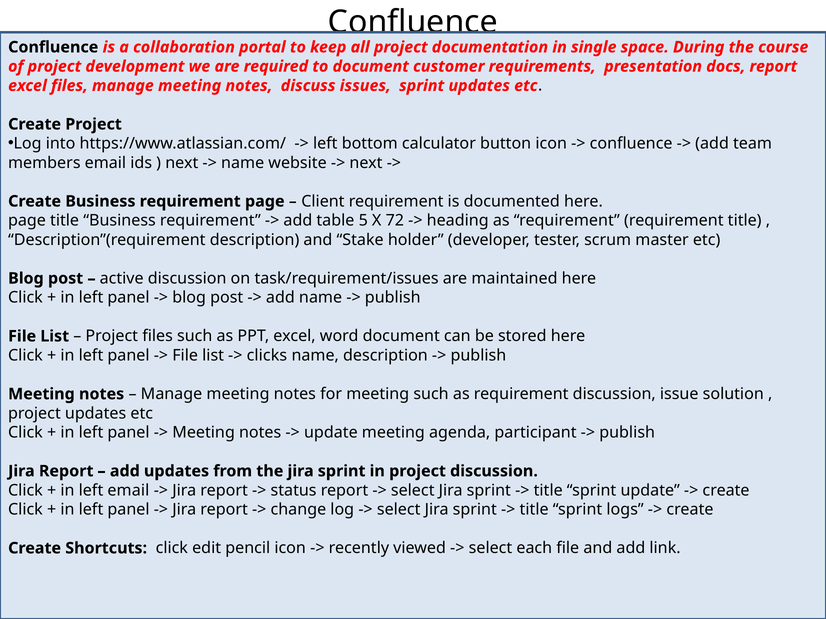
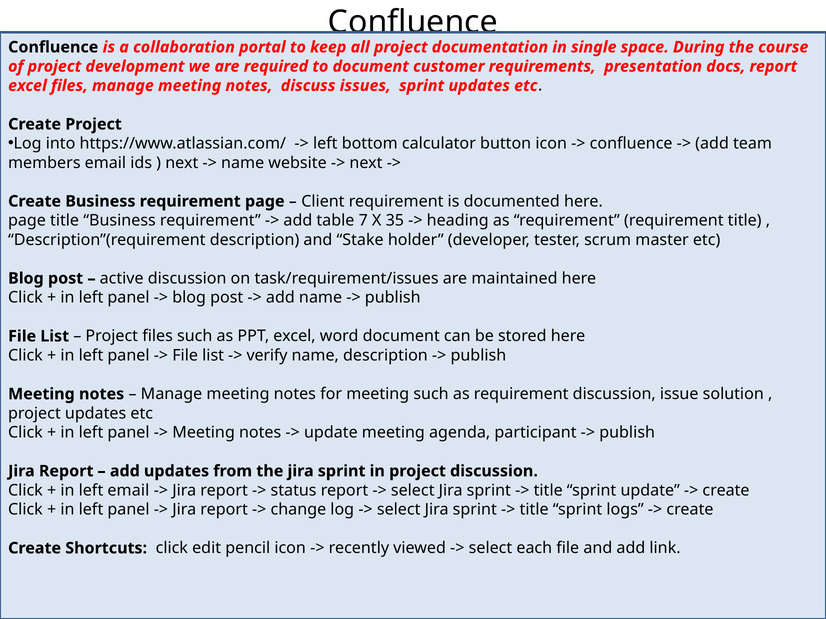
5: 5 -> 7 (363, 221)
72: 72 -> 35 (395, 221)
clicks: clicks -> verify (267, 356)
